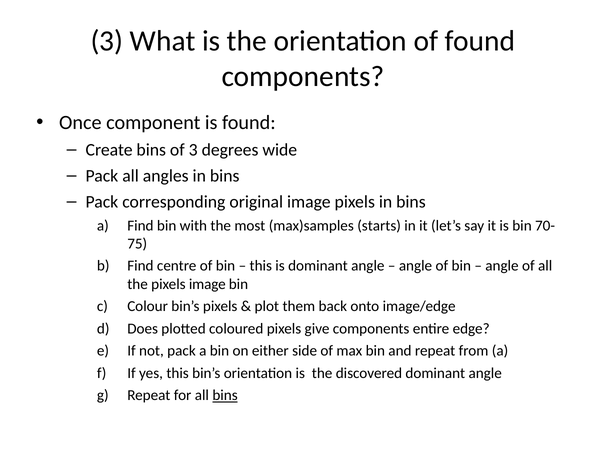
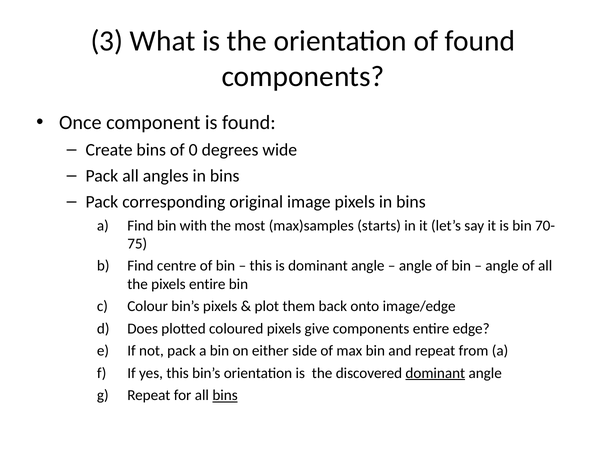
of 3: 3 -> 0 (193, 150)
pixels image: image -> entire (207, 284)
dominant underline: none -> present (435, 373)
